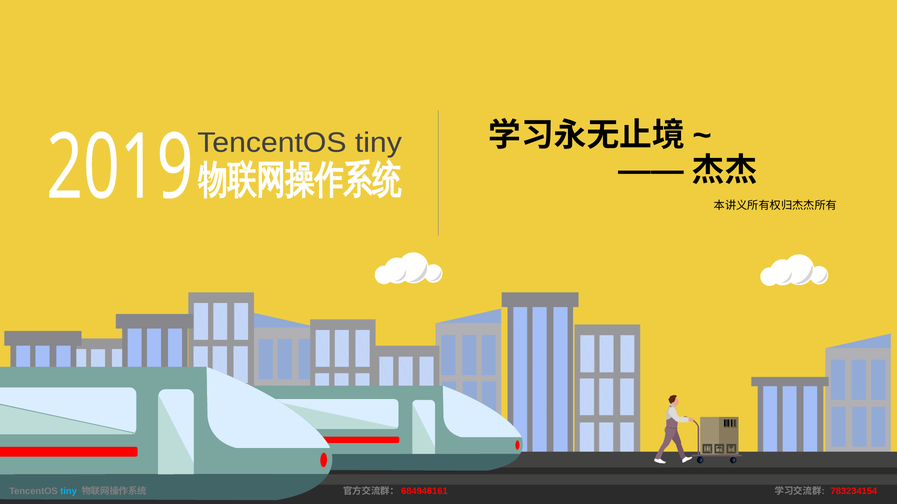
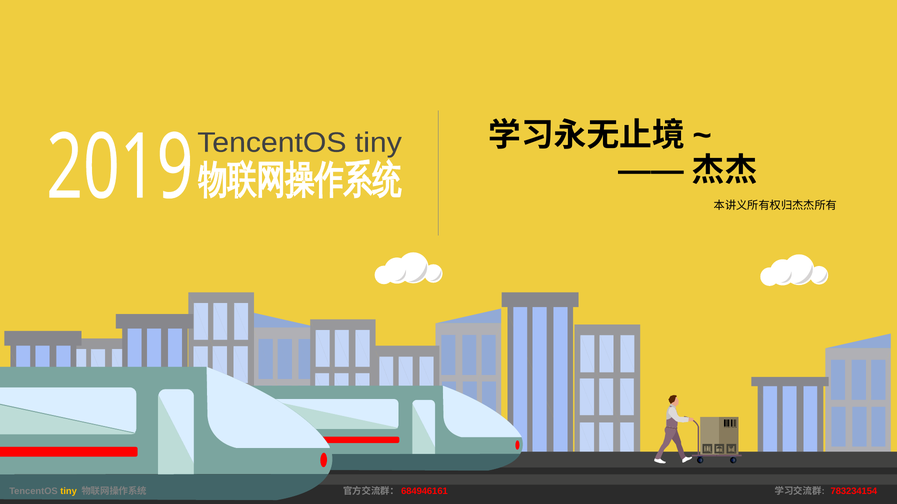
tiny colour: light blue -> yellow (69, 492)
